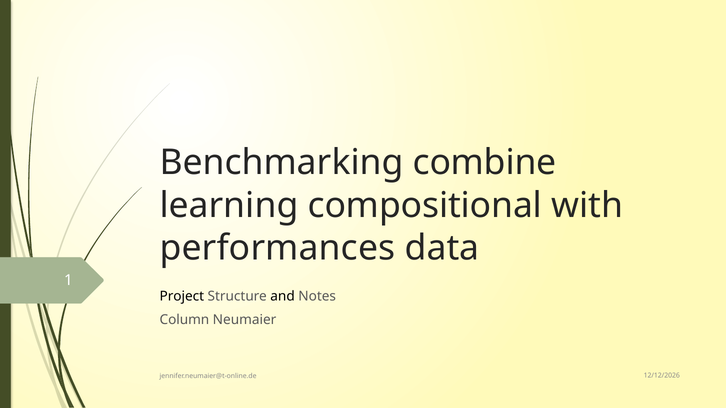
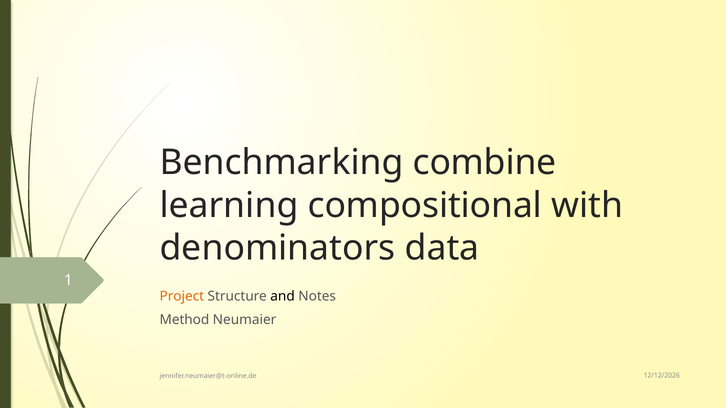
performances: performances -> denominators (278, 248)
Project colour: black -> orange (182, 296)
Column: Column -> Method (184, 320)
